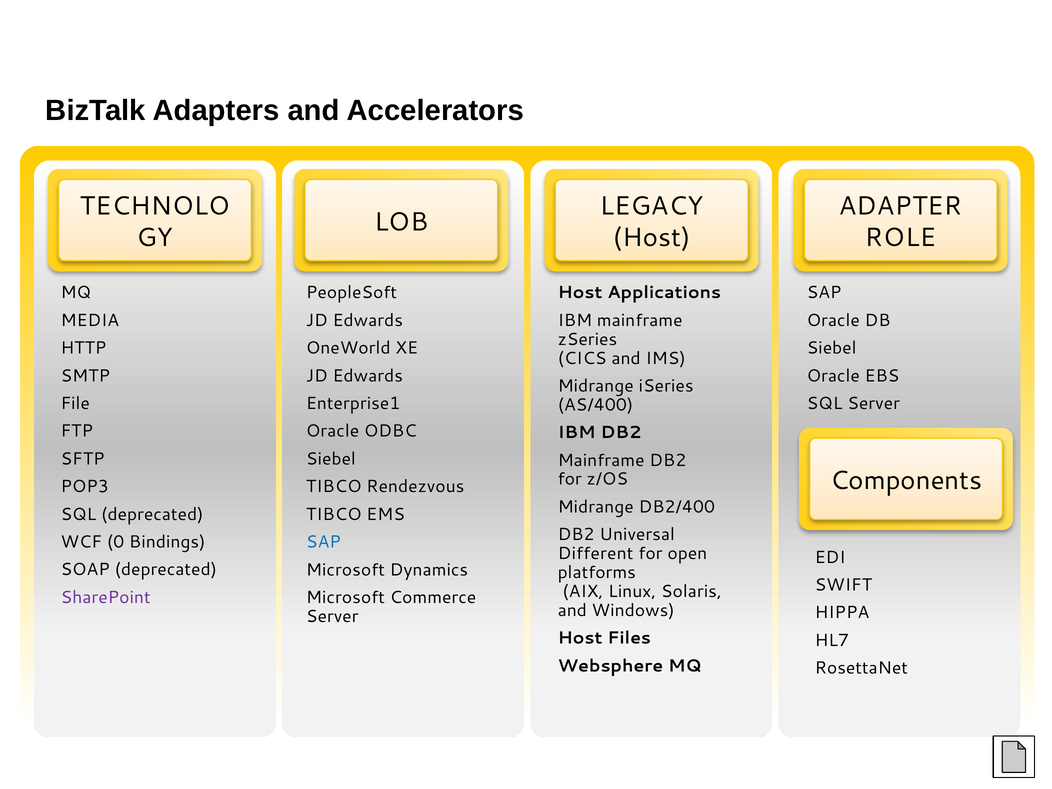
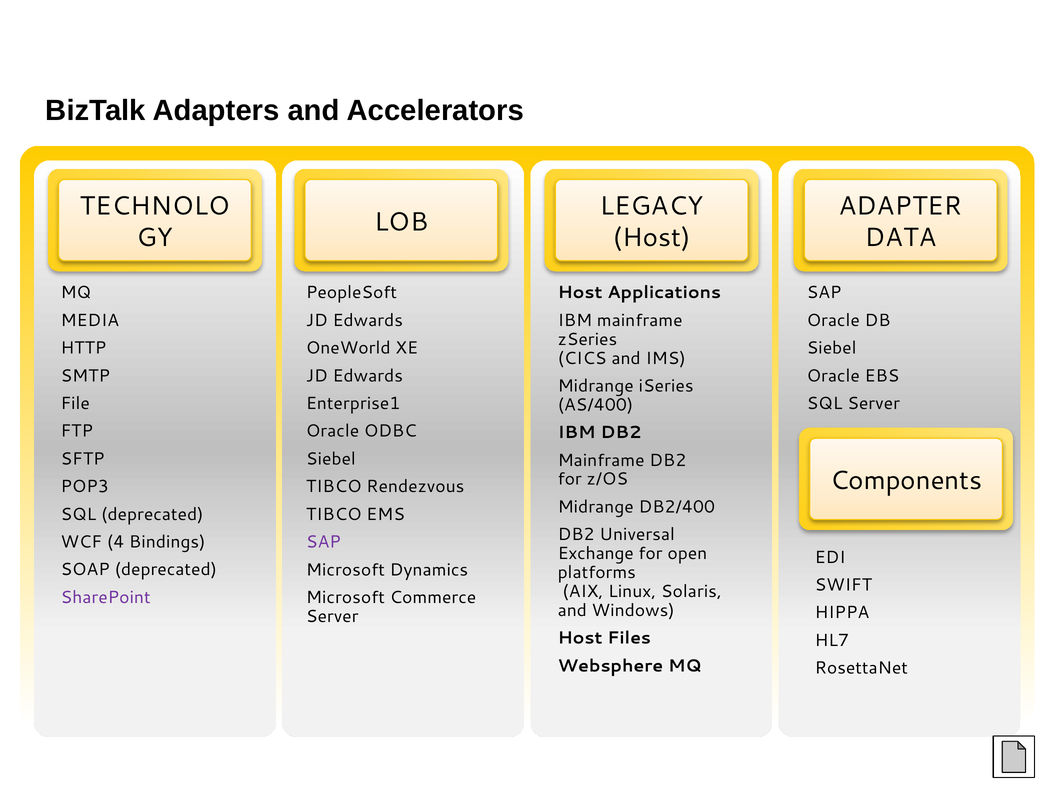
ROLE: ROLE -> DATA (901, 238)
0: 0 -> 4 (116, 542)
SAP colour: blue -> purple (323, 542)
Different: Different -> Exchange (596, 554)
